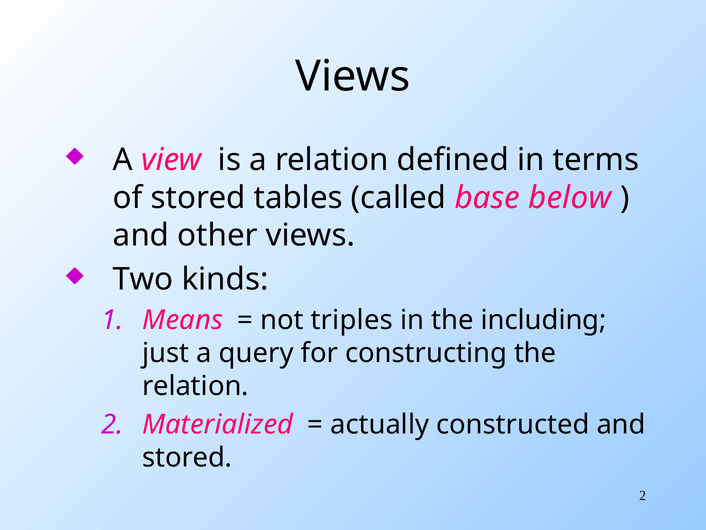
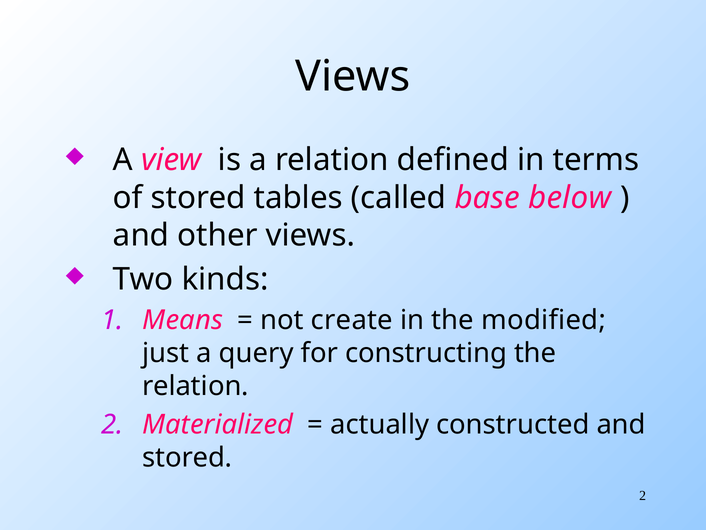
triples: triples -> create (352, 320)
including: including -> modified (544, 320)
